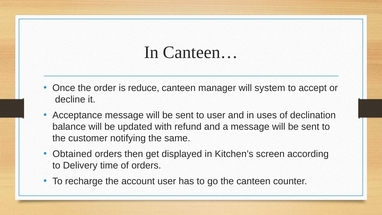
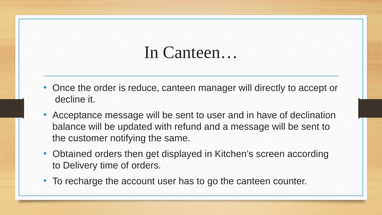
system: system -> directly (270, 88)
uses: uses -> have (267, 115)
